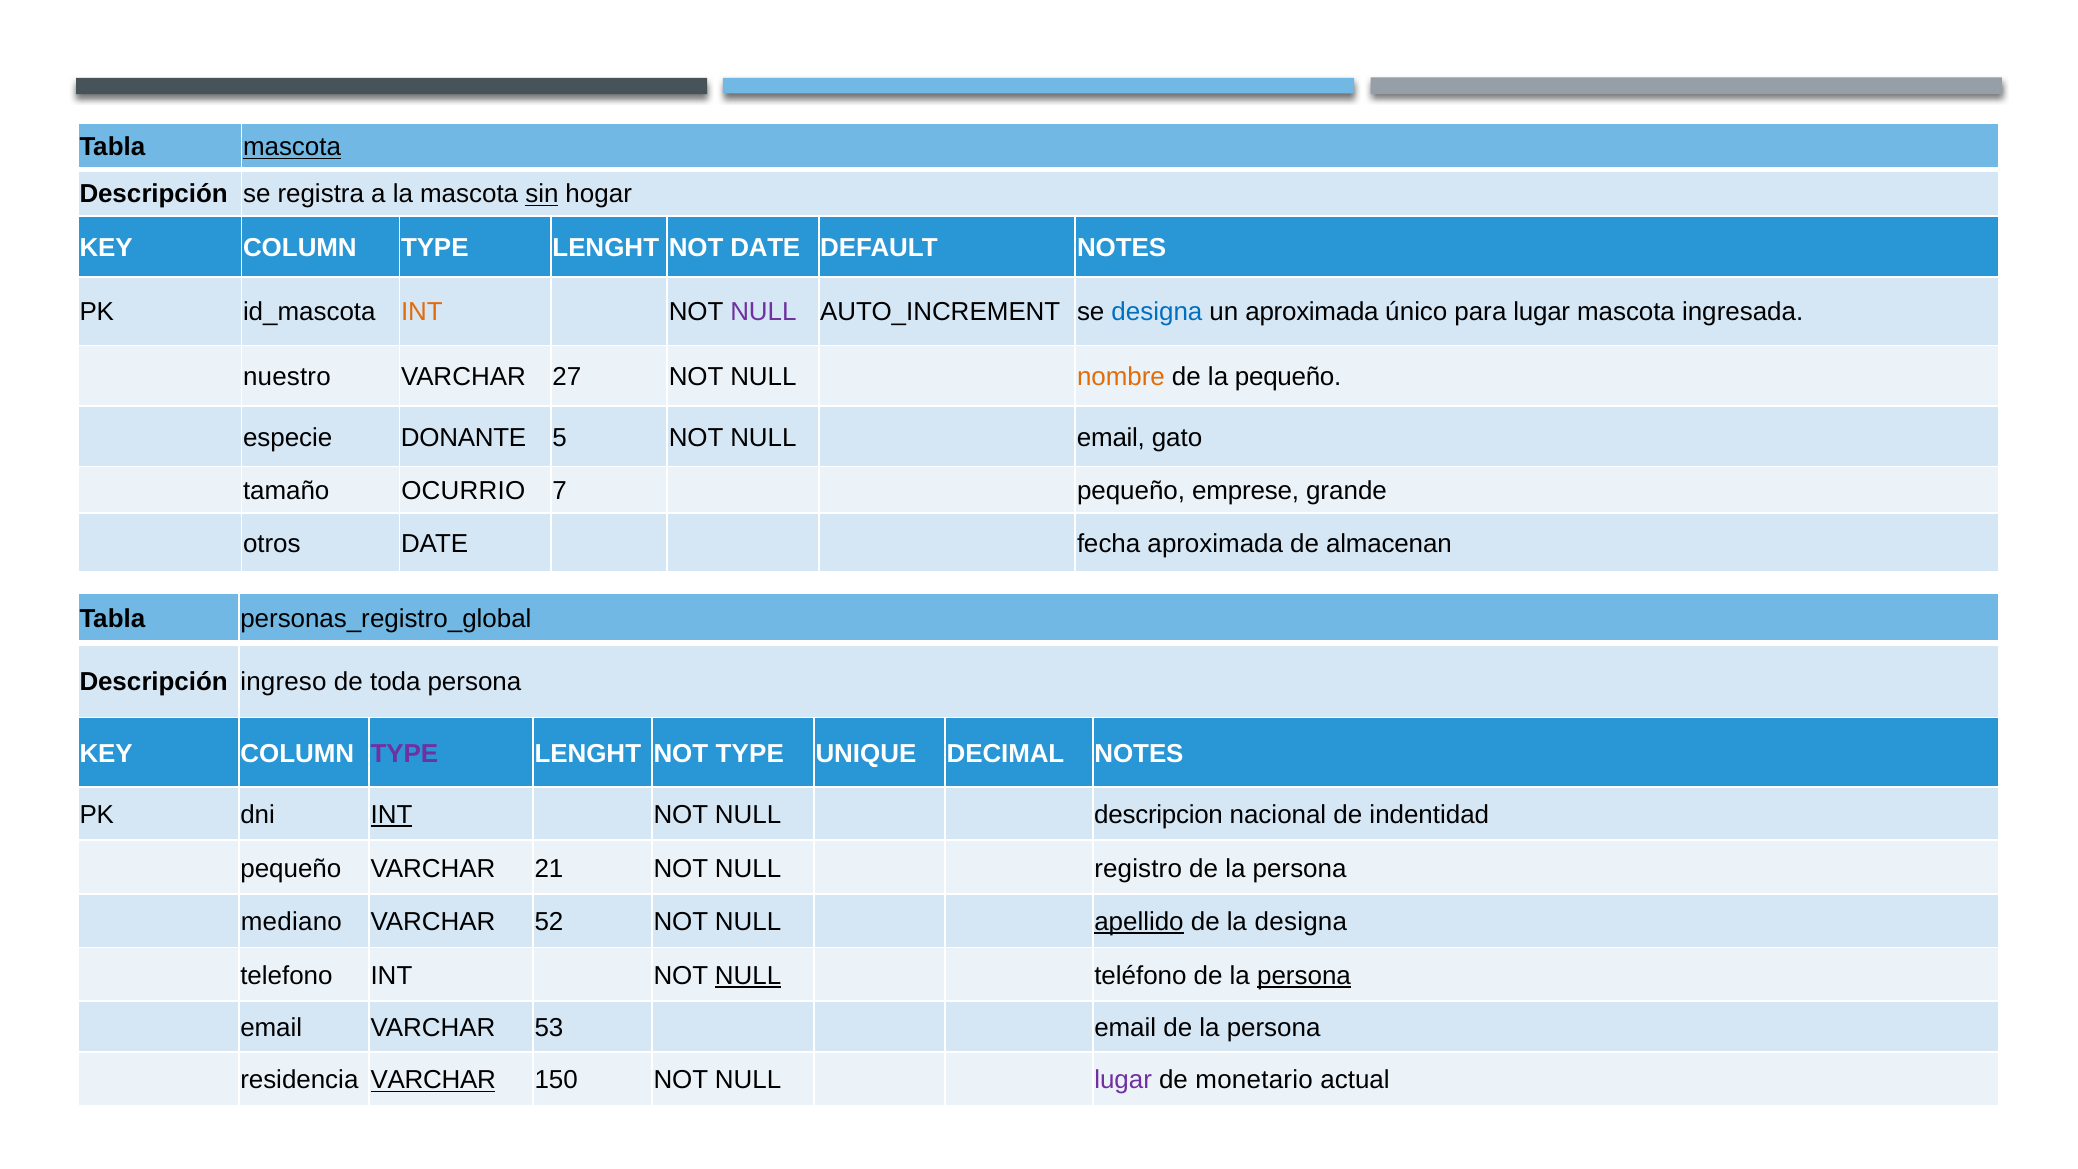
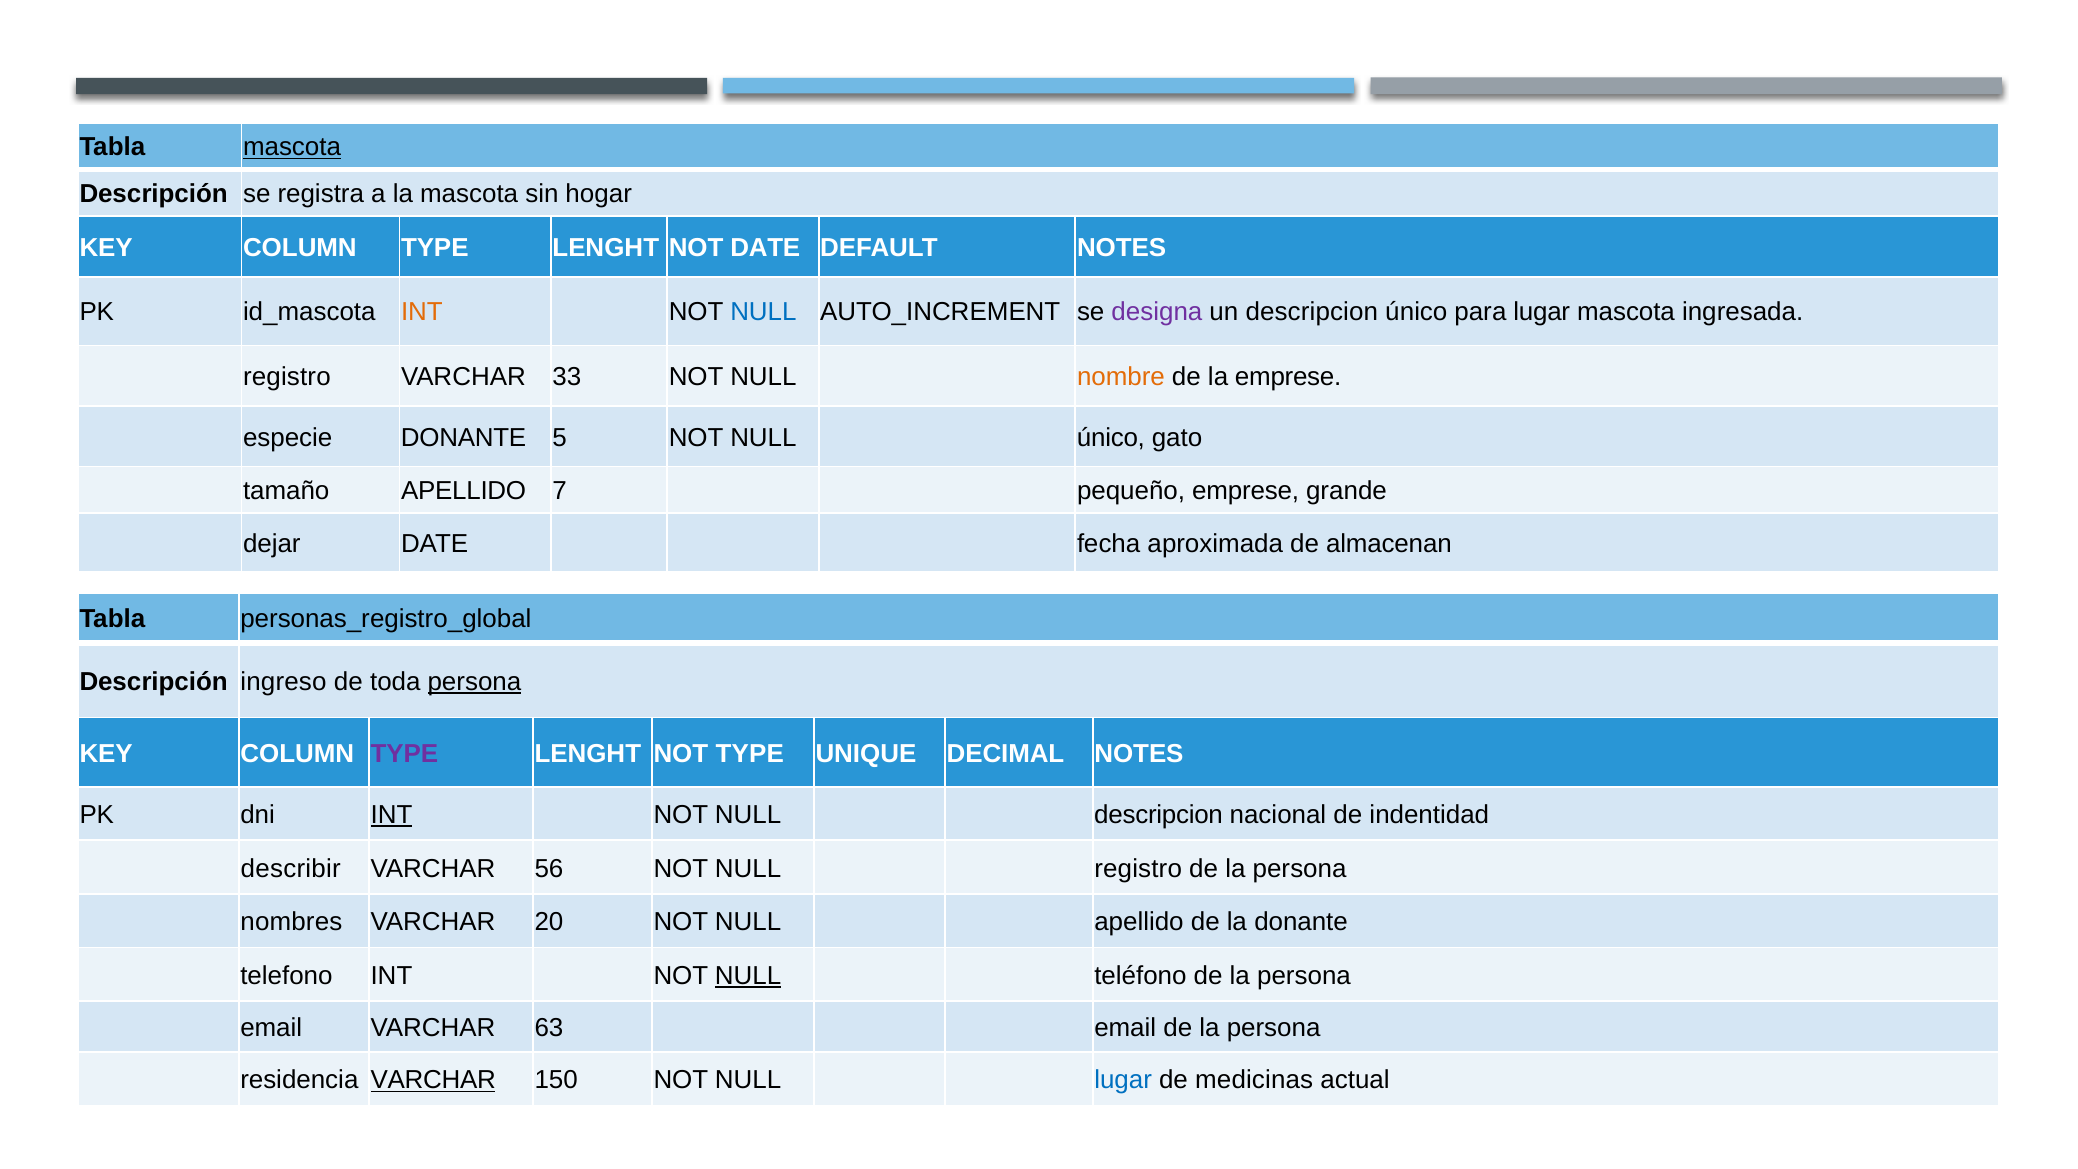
sin underline: present -> none (542, 194)
NULL colour: purple -> blue (763, 312)
designa colour: blue -> purple (1157, 312)
un aproximada: aproximada -> descripcion (1312, 312)
nuestro: nuestro -> registro (287, 377)
27: 27 -> 33 (567, 377)
la pequeño: pequeño -> emprese (1288, 377)
NULL email: email -> único (1111, 438)
tamaño OCURRIO: OCURRIO -> APELLIDO (464, 491)
otros: otros -> dejar (272, 544)
persona underline: none -> present (474, 682)
pequeño: pequeño -> describir (291, 868)
21: 21 -> 56 (549, 868)
mediano: mediano -> nombres (291, 922)
52: 52 -> 20 (549, 922)
apellido underline: present -> none (1139, 922)
la designa: designa -> donante (1301, 922)
persona underline: present -> none (1304, 975)
53: 53 -> 63 (549, 1028)
lugar colour: purple -> blue (1123, 1080)
monetario: monetario -> medicinas (1254, 1080)
